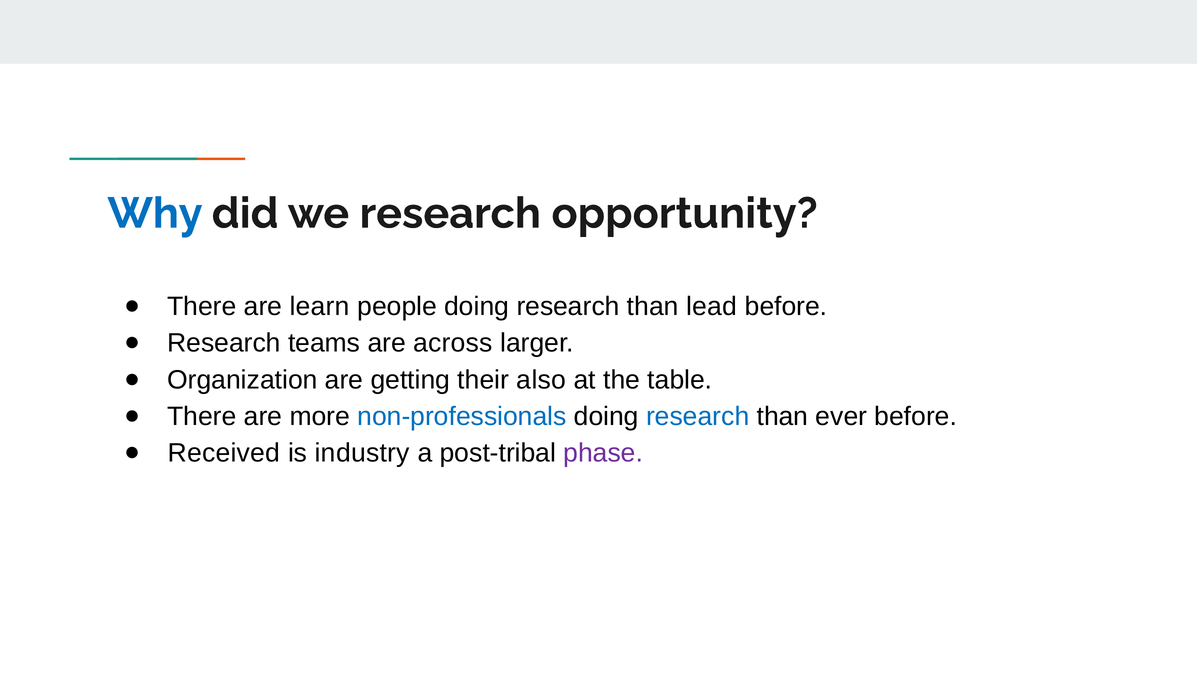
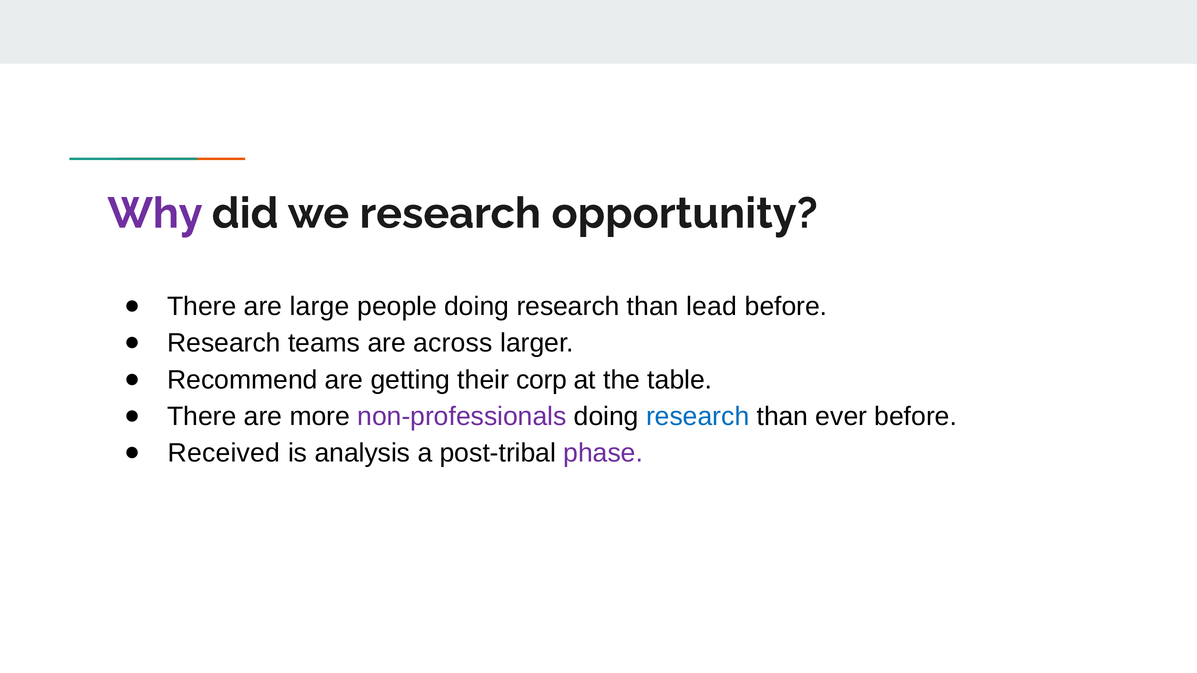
Why colour: blue -> purple (155, 214)
learn: learn -> large (320, 307)
Organization: Organization -> Recommend (242, 380)
also: also -> corp (542, 380)
non-professionals colour: blue -> purple (462, 417)
industry: industry -> analysis (362, 453)
